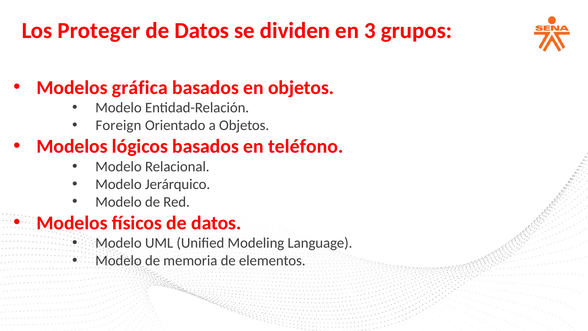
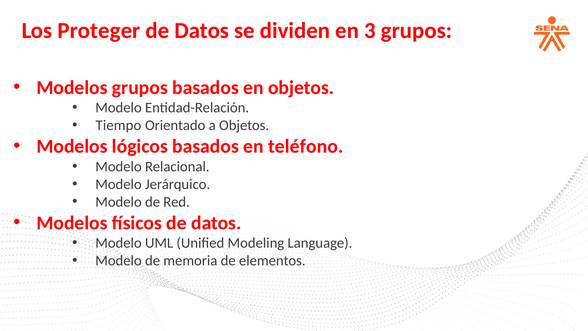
Modelos gráfica: gráfica -> grupos (140, 87)
Foreign: Foreign -> Tiempo (118, 125)
